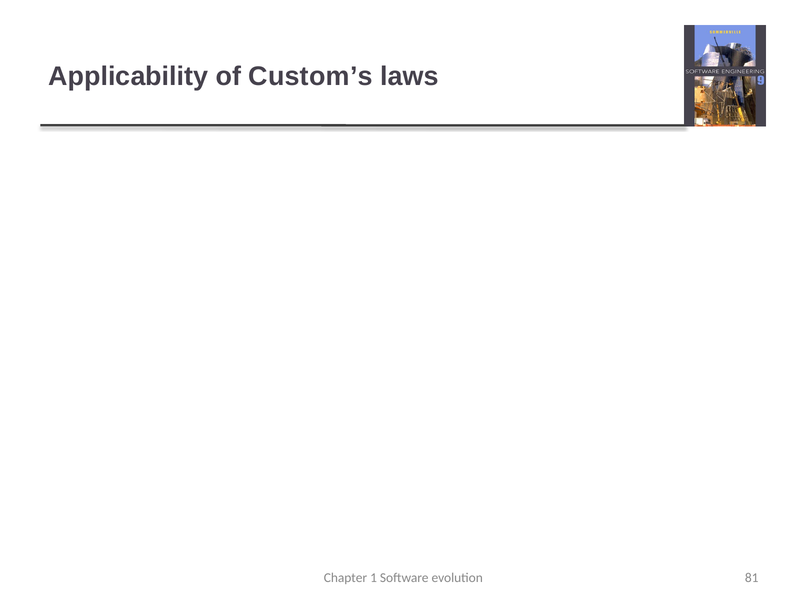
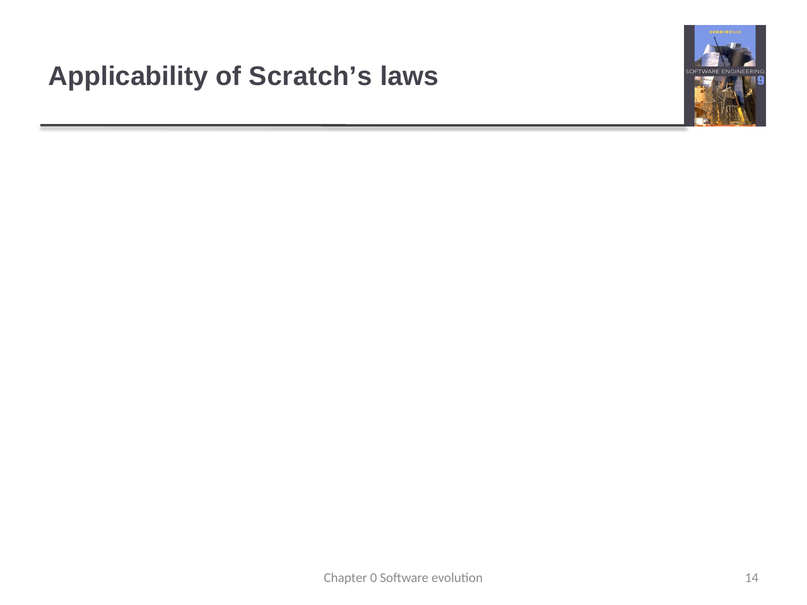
Custom’s: Custom’s -> Scratch’s (311, 77)
1: 1 -> 0 (374, 578)
81: 81 -> 14 (752, 578)
